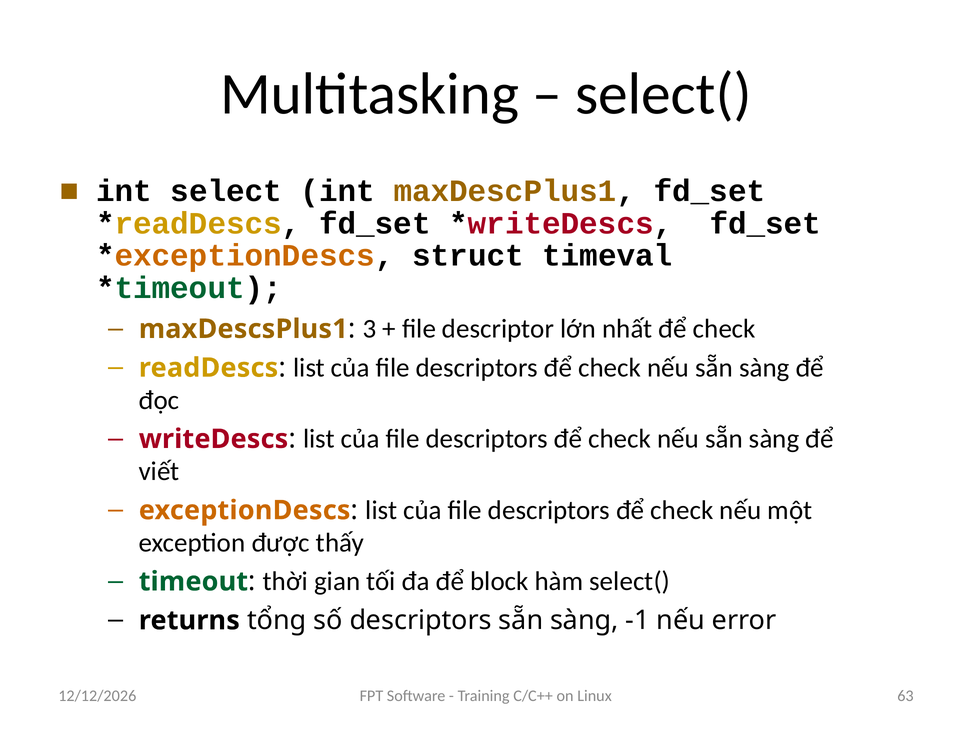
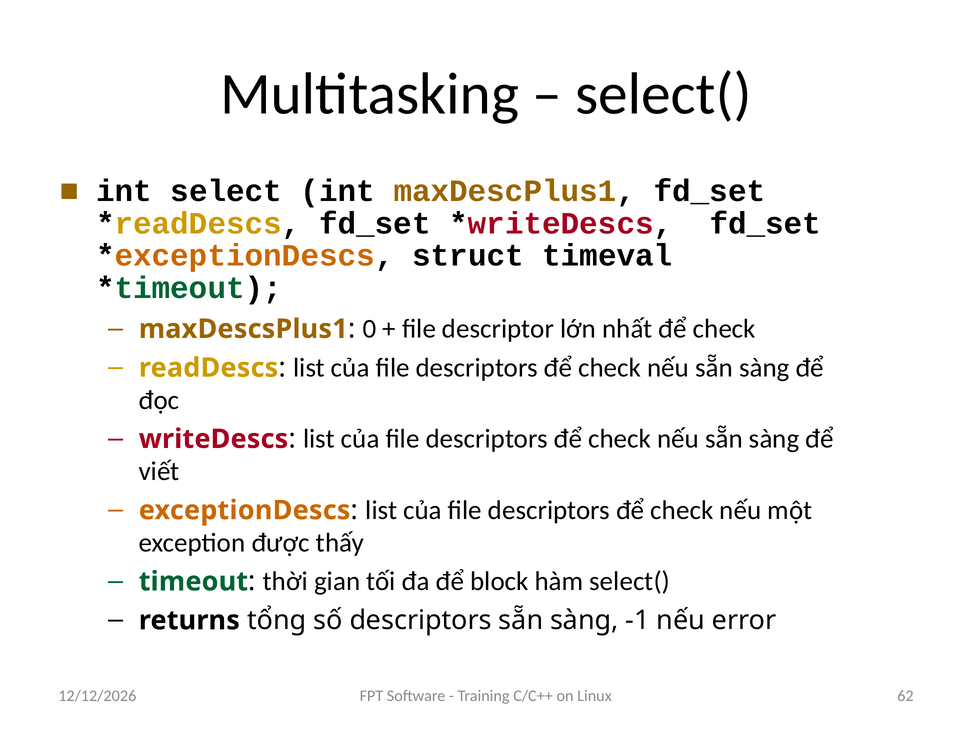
3: 3 -> 0 (369, 329)
63: 63 -> 62 (905, 696)
